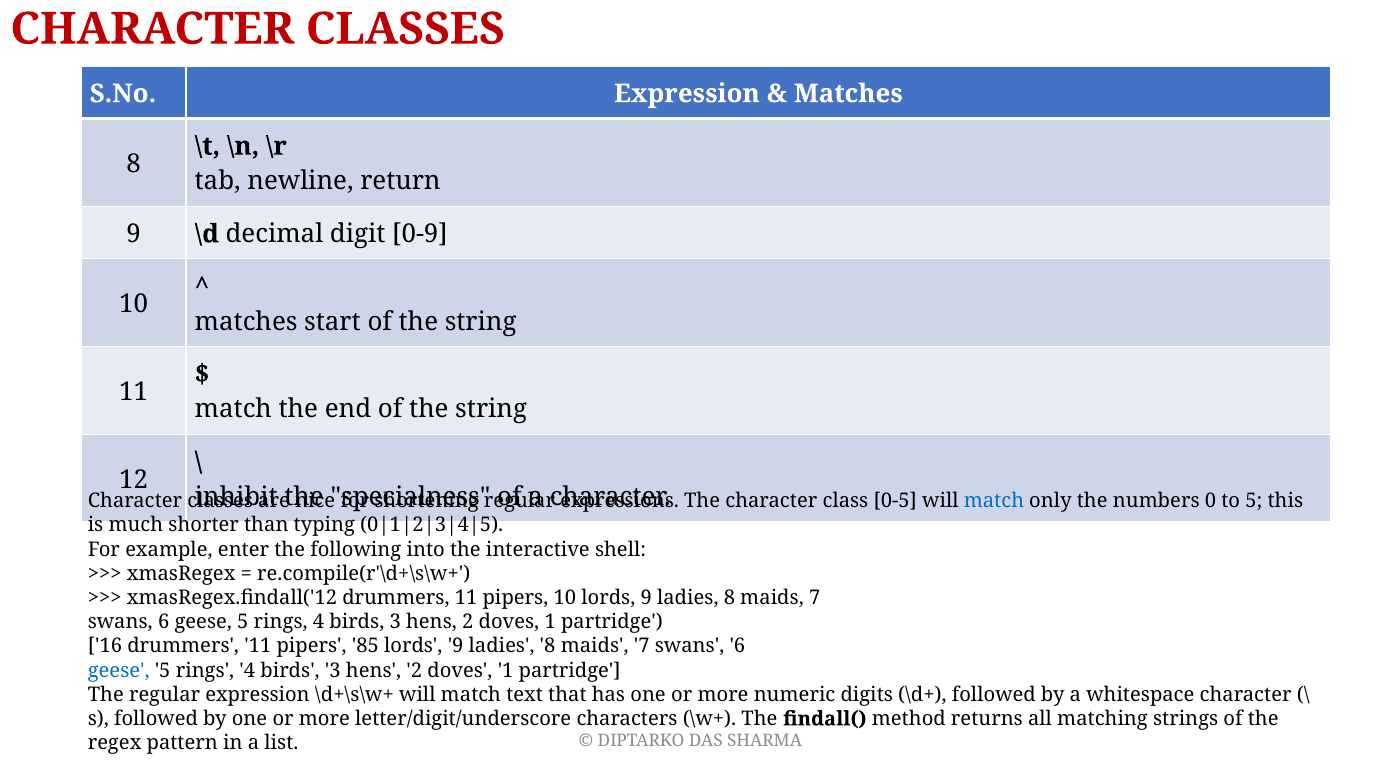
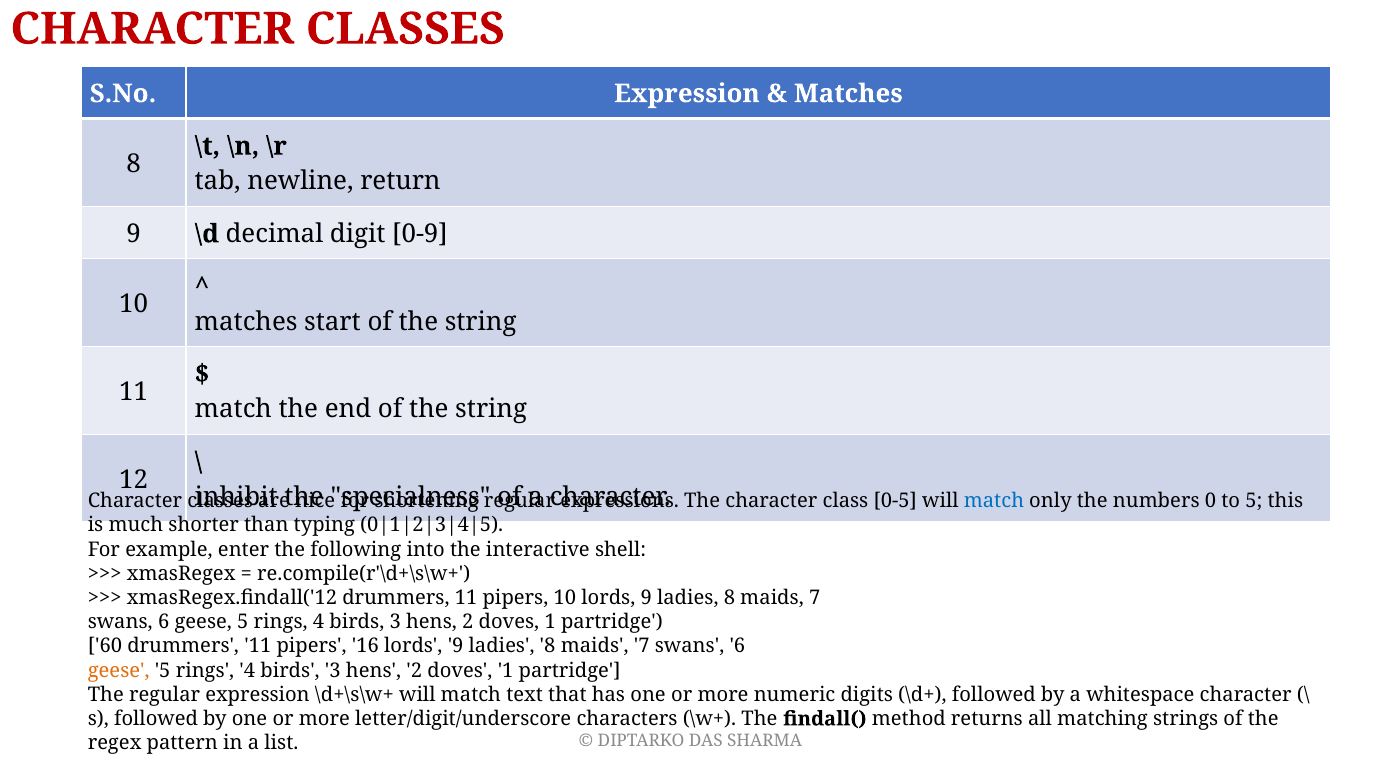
16: 16 -> 60 (105, 646)
85: 85 -> 16 (365, 646)
geese colour: blue -> orange (119, 670)
